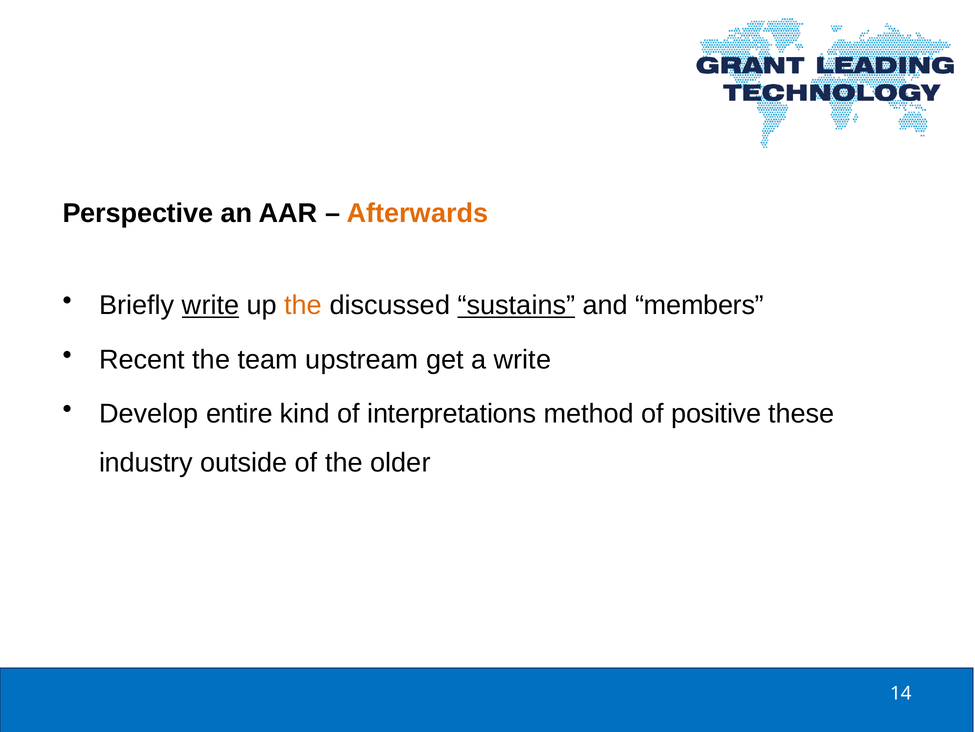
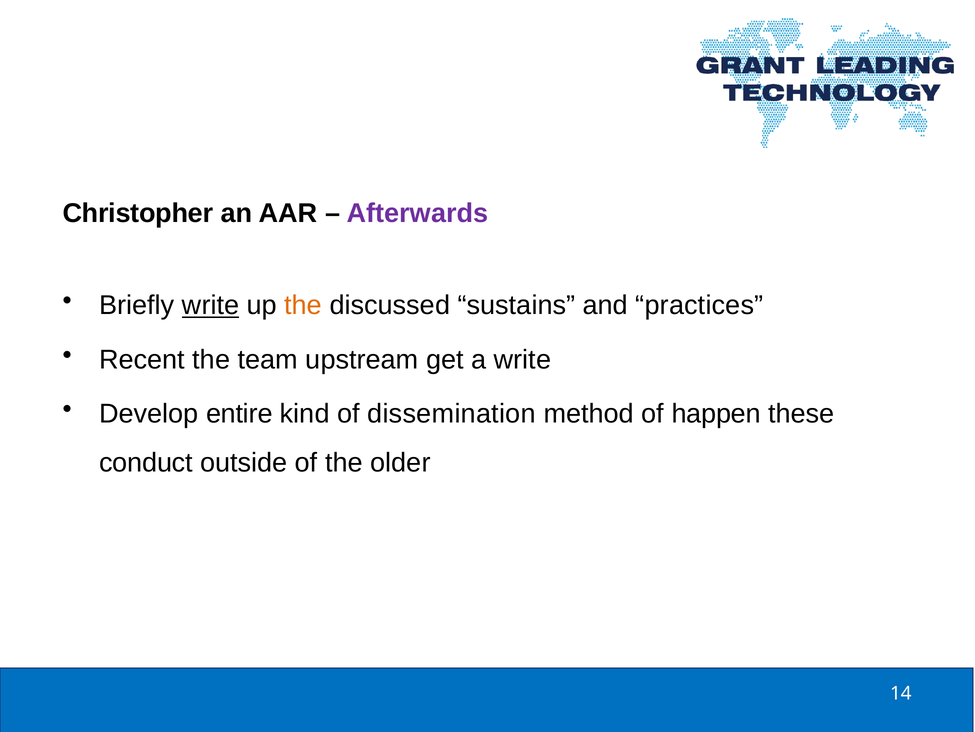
Perspective: Perspective -> Christopher (138, 213)
Afterwards colour: orange -> purple (417, 213)
sustains underline: present -> none (516, 305)
members: members -> practices (699, 305)
interpretations: interpretations -> dissemination (452, 413)
positive: positive -> happen (716, 413)
industry: industry -> conduct (146, 462)
